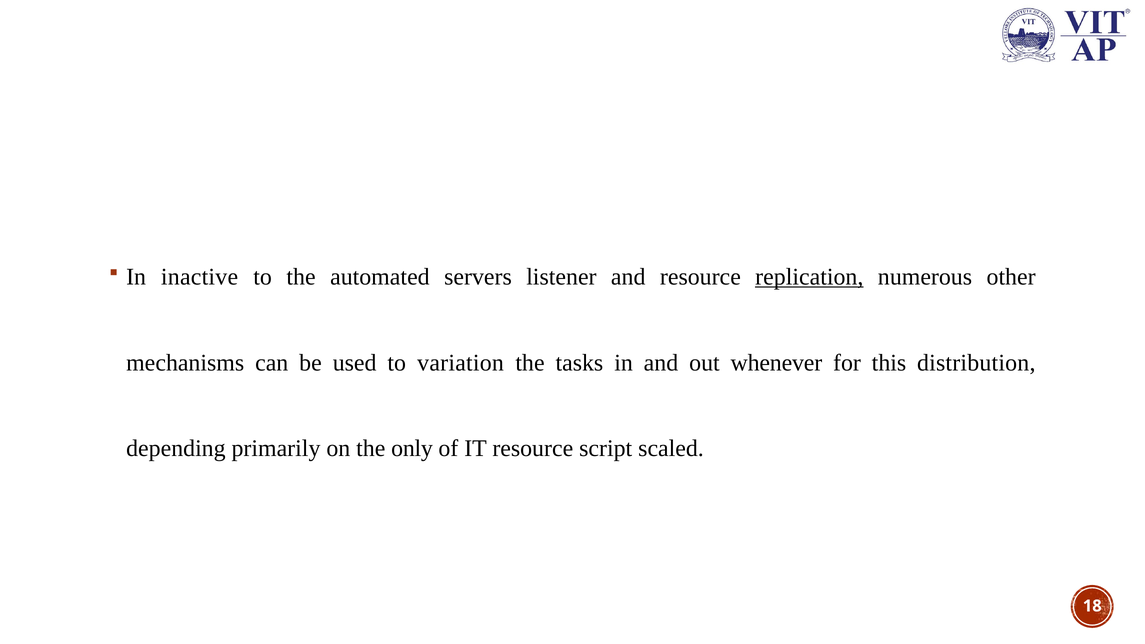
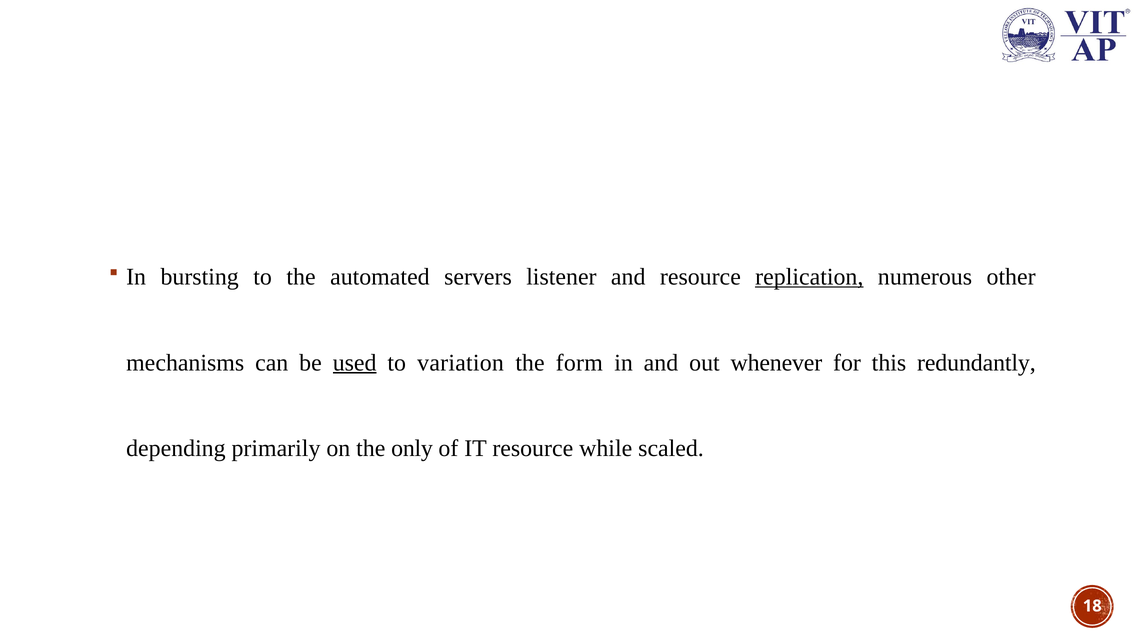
inactive: inactive -> bursting (200, 277)
used underline: none -> present (355, 363)
tasks: tasks -> form (579, 363)
distribution: distribution -> redundantly (976, 363)
script: script -> while (606, 449)
